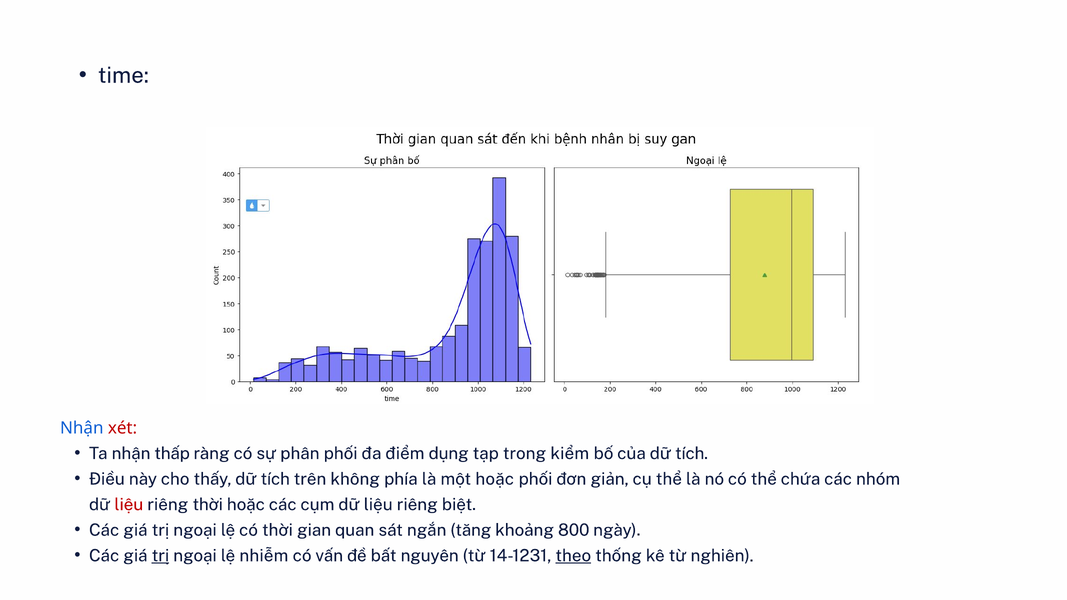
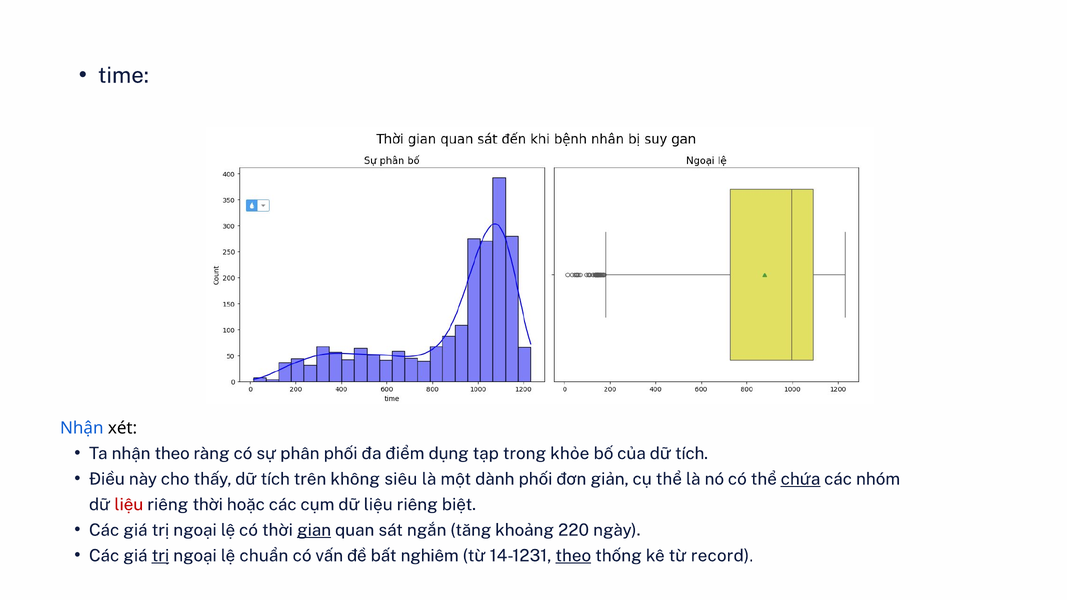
xét colour: red -> black (123, 428)
nhận thấp: thấp -> theo (172, 454)
kiểm: kiểm -> khỏe (570, 454)
phía: phía -> siêu (401, 479)
một hoặc: hoặc -> dành (495, 479)
chứa underline: none -> present (801, 479)
gian underline: none -> present (314, 530)
800: 800 -> 220 (574, 530)
nhiễm: nhiễm -> chuẩn (264, 556)
nguyên: nguyên -> nghiêm (430, 556)
nghiên: nghiên -> record (722, 556)
